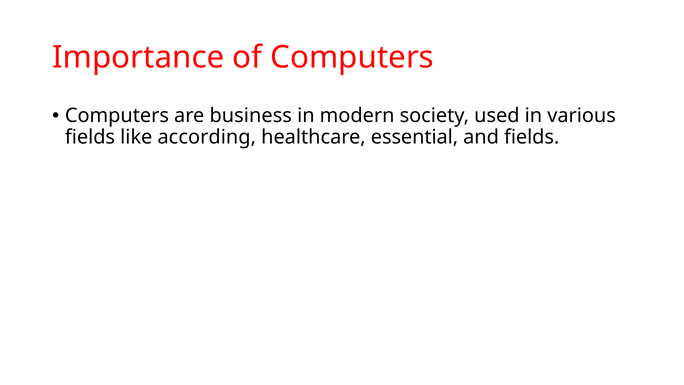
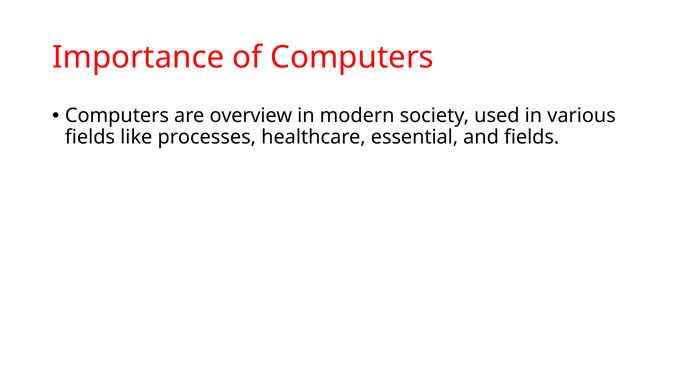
business: business -> overview (251, 116)
according: according -> processes (207, 137)
